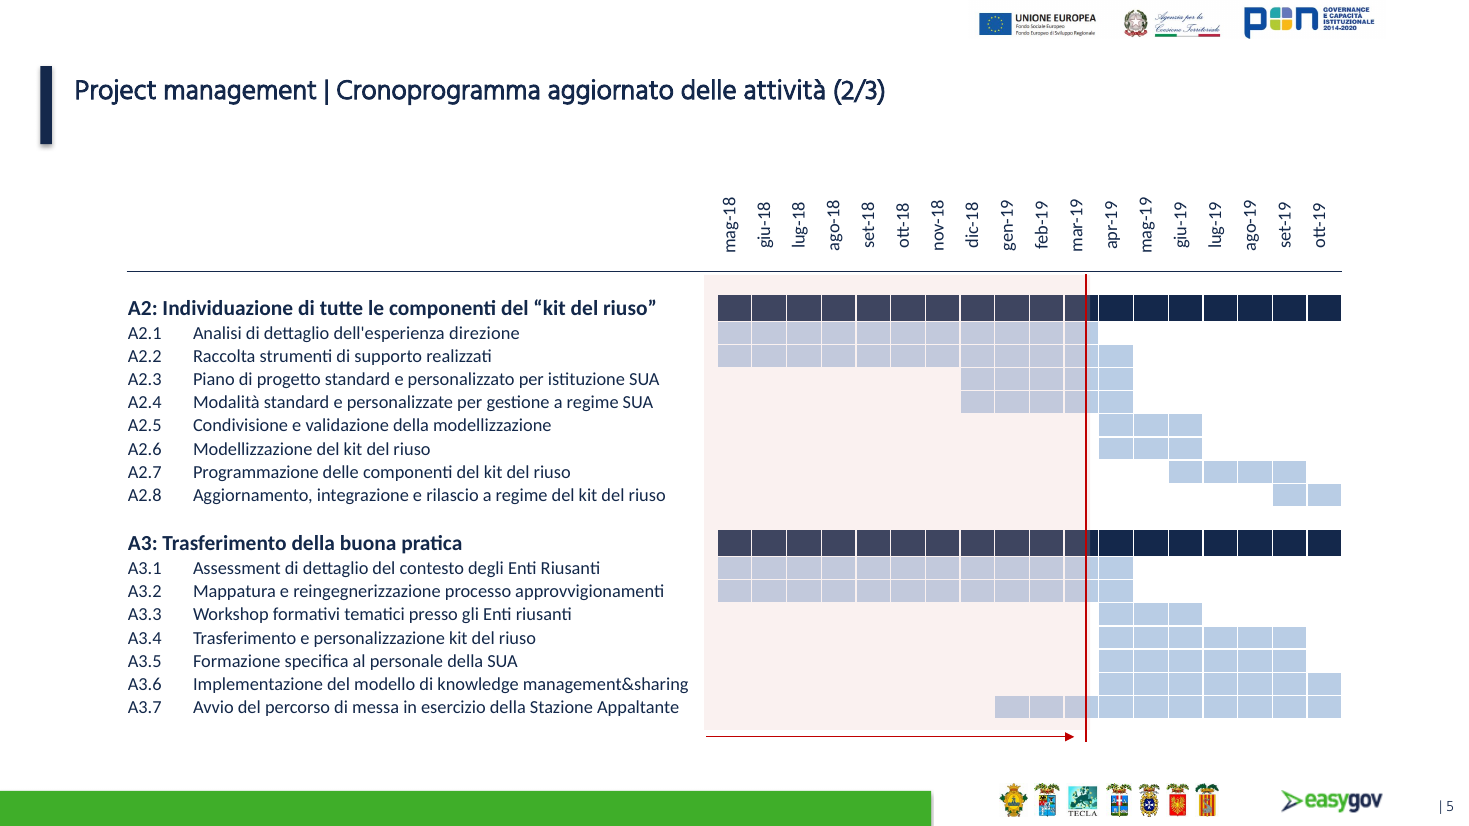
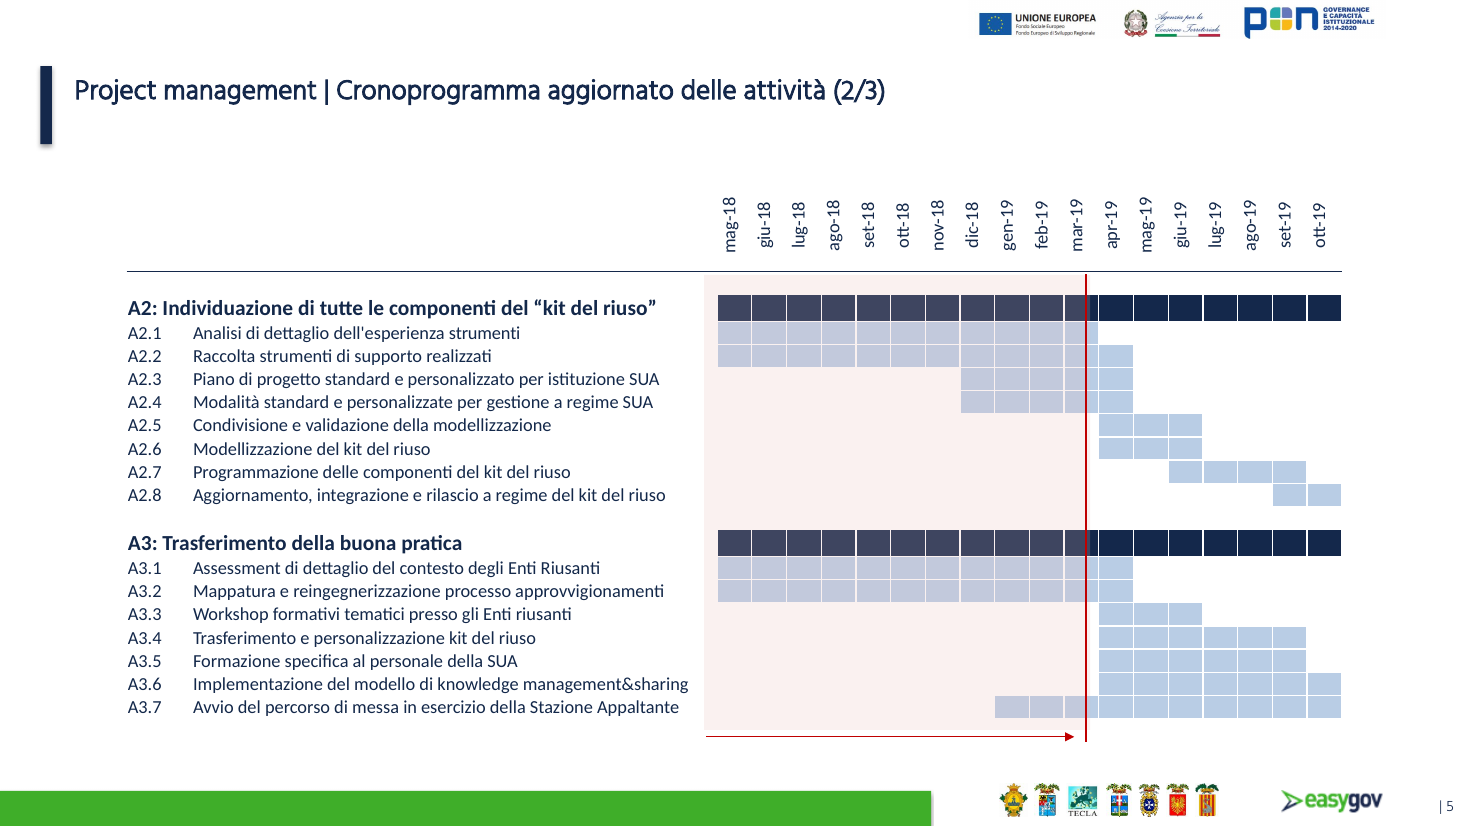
dell'esperienza direzione: direzione -> strumenti (485, 333)
